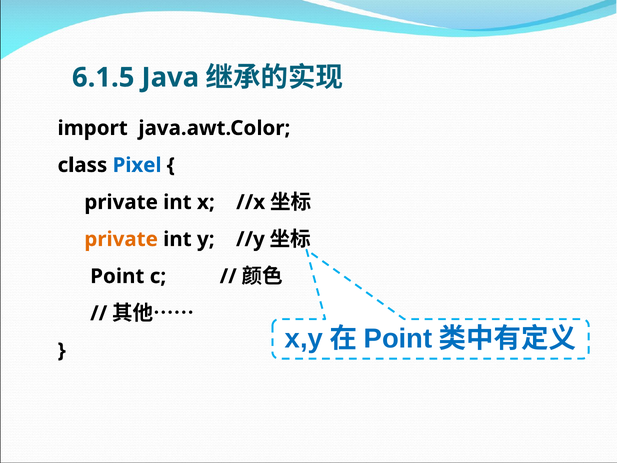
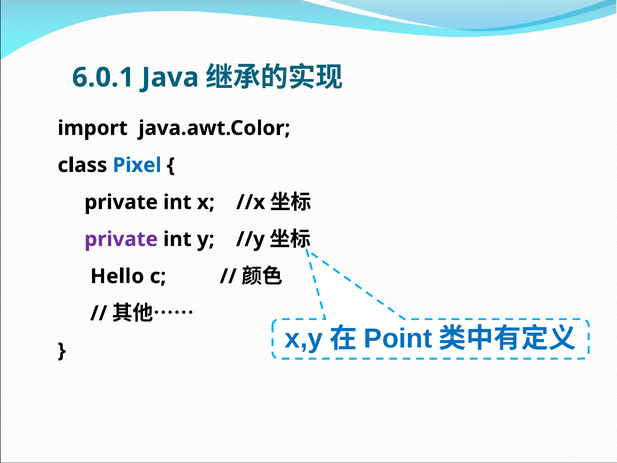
6.1.5: 6.1.5 -> 6.0.1 (103, 77)
private colour: orange -> purple (121, 239)
Point: Point -> Hello (117, 276)
